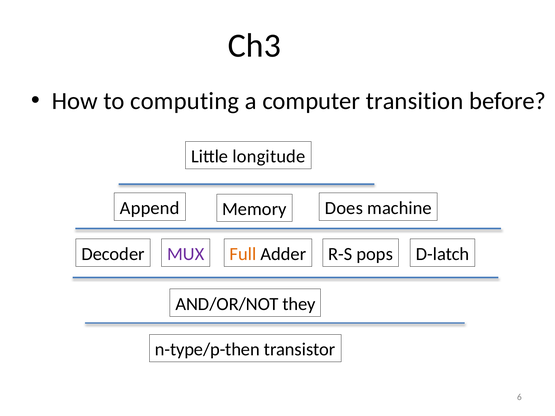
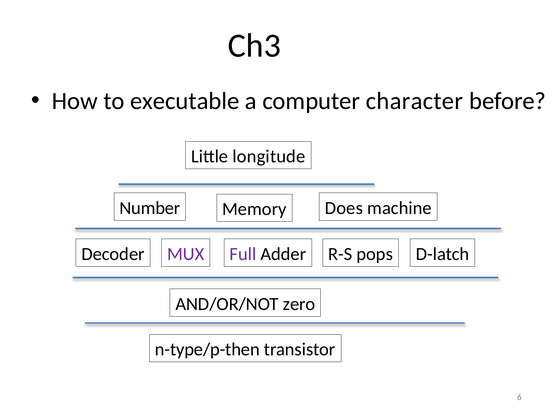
computing: computing -> executable (185, 101)
transition: transition -> character (414, 101)
Append: Append -> Number (150, 208)
Full colour: orange -> purple (243, 254)
they: they -> zero (299, 304)
